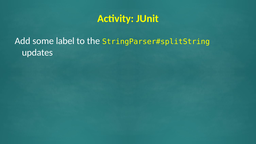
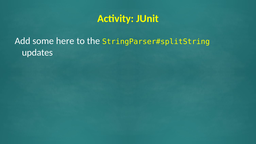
label: label -> here (65, 41)
